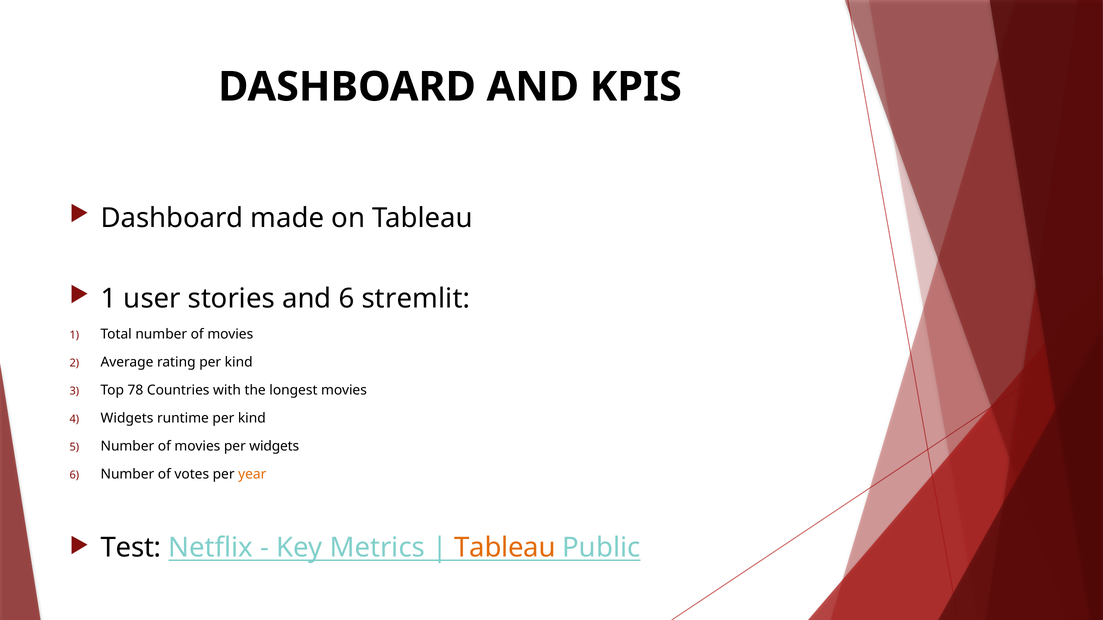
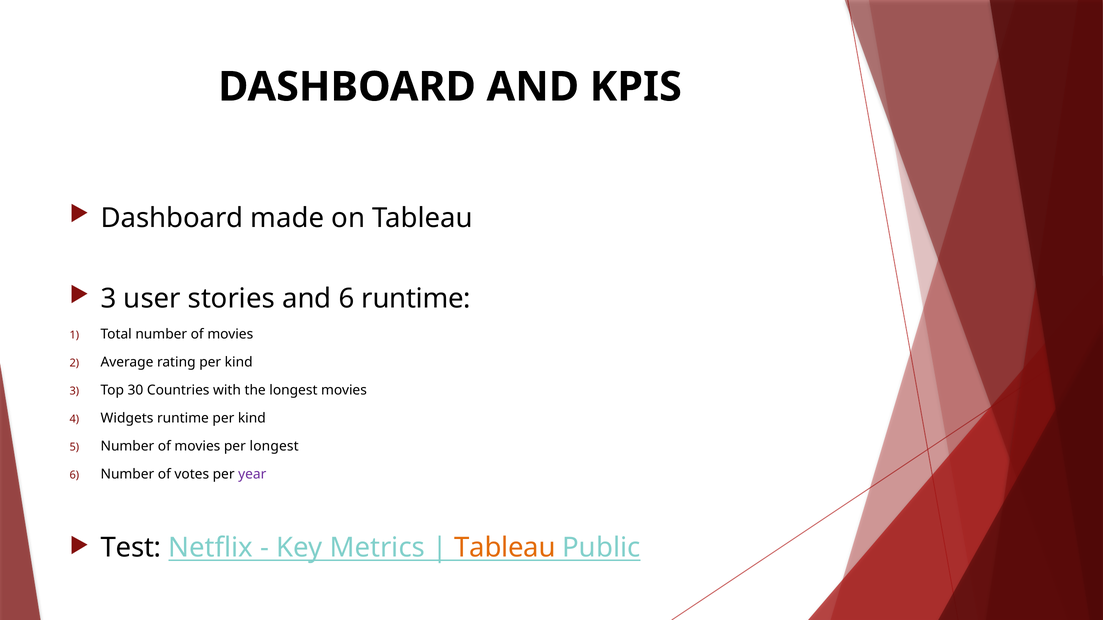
1: 1 -> 3 (108, 299)
6 stremlit: stremlit -> runtime (416, 299)
78: 78 -> 30 (135, 390)
per widgets: widgets -> longest (274, 446)
year colour: orange -> purple (252, 475)
